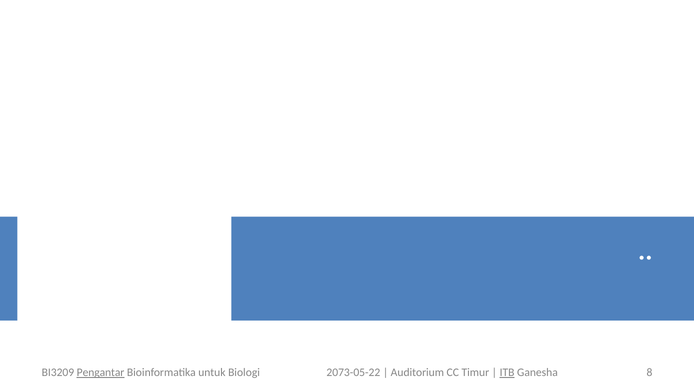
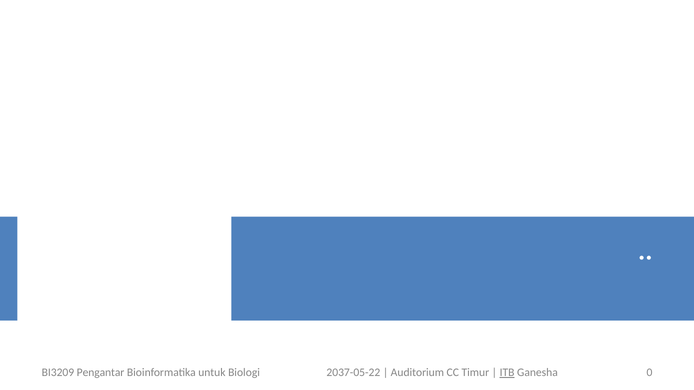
Pengantar underline: present -> none (101, 373)
2073-05-22: 2073-05-22 -> 2037-05-22 (353, 373)
8: 8 -> 0 (649, 373)
